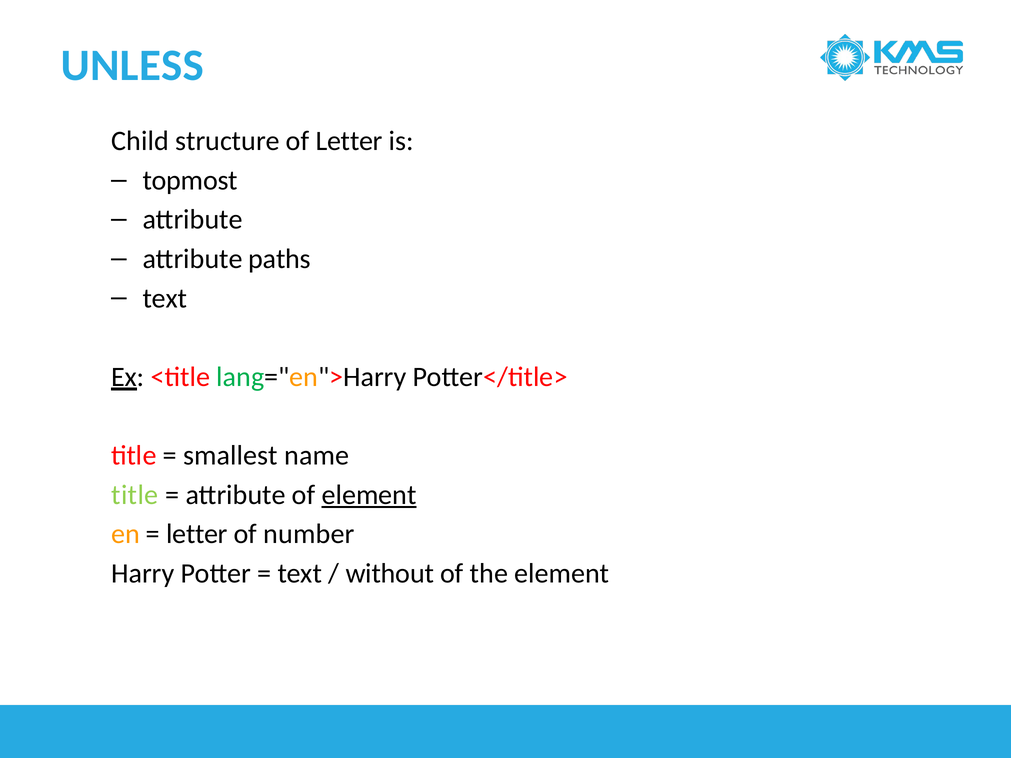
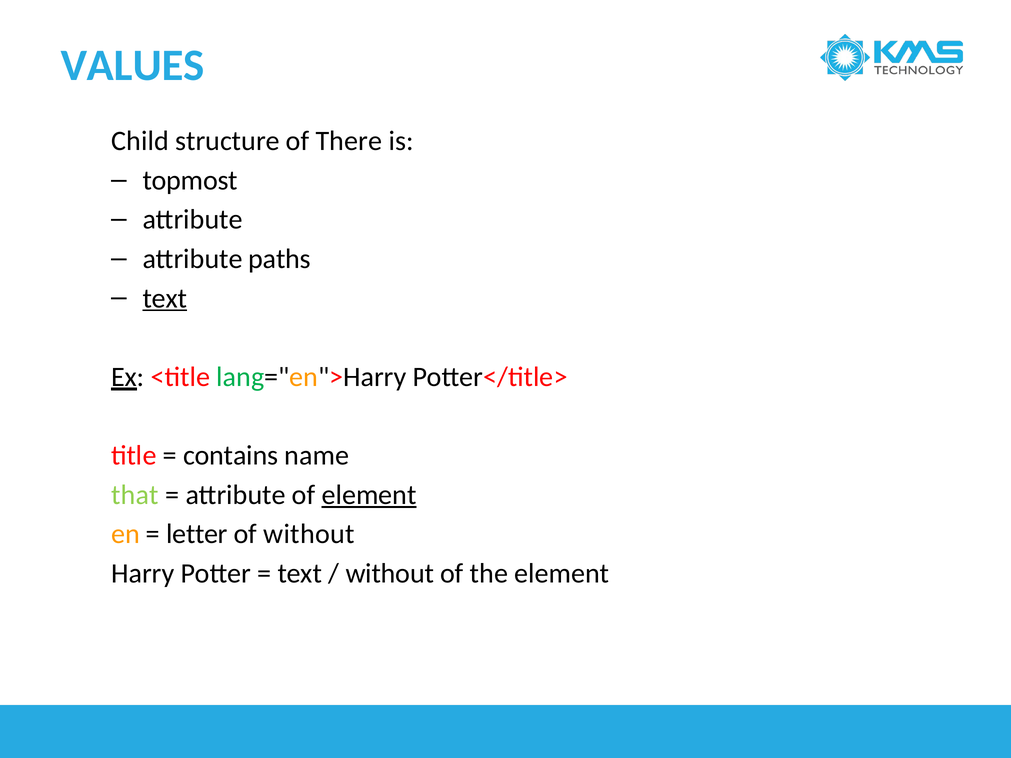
UNLESS: UNLESS -> VALUES (133, 65)
of Letter: Letter -> There (349, 141)
text underline: none -> present (165, 298)
smallest: smallest -> contains (231, 456)
title: title -> that (135, 495)
of number: number -> without (309, 534)
